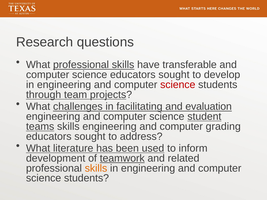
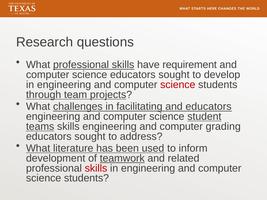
transferable: transferable -> requirement (190, 65)
and evaluation: evaluation -> educators (209, 107)
skills colour: orange -> red (96, 168)
